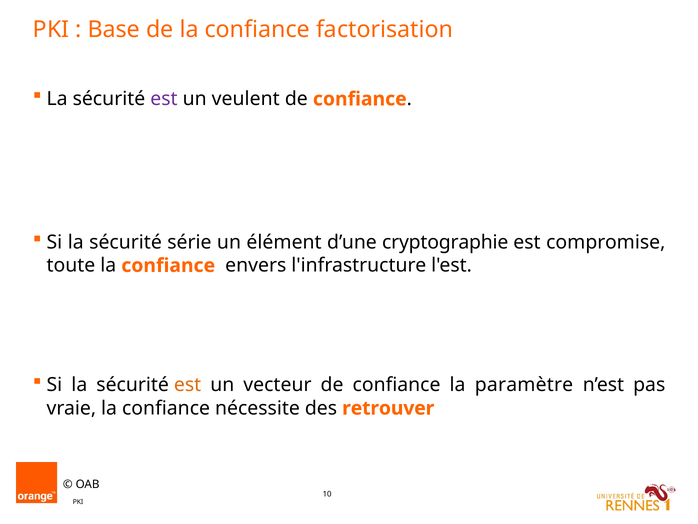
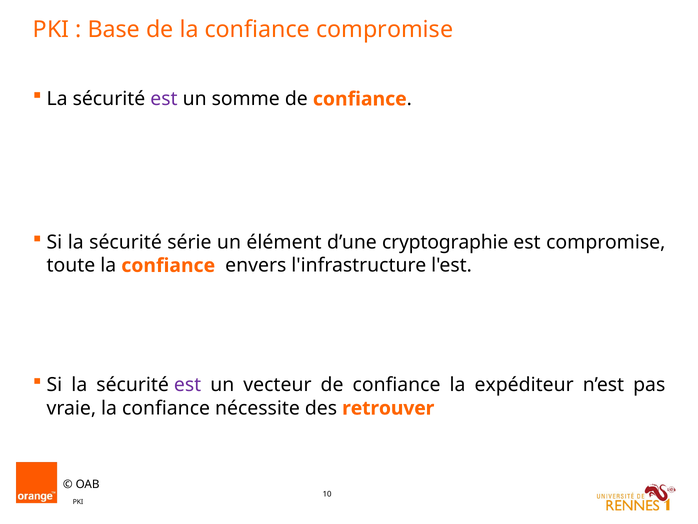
confiance factorisation: factorisation -> compromise (385, 29)
veulent: veulent -> somme (246, 99)
est colour: orange -> purple (188, 385)
paramètre: paramètre -> expéditeur (524, 385)
